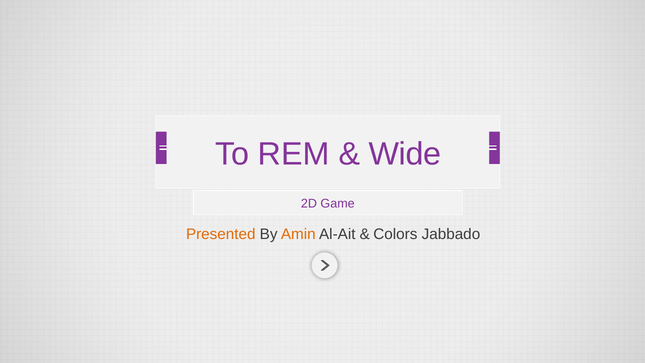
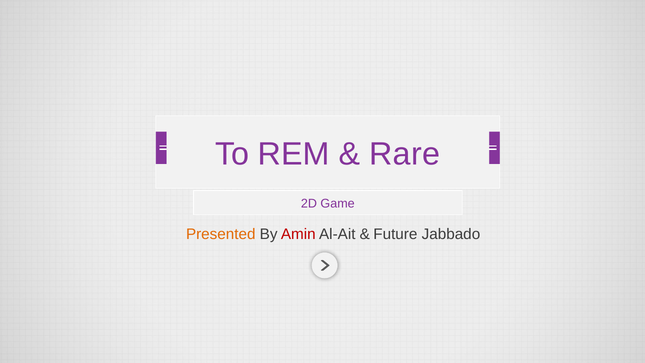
Wide: Wide -> Rare (405, 154)
Amin colour: orange -> red (298, 234)
Colors: Colors -> Future (395, 234)
